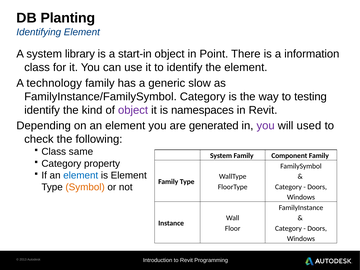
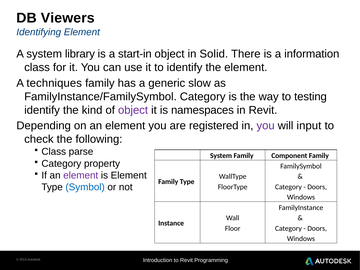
Planting: Planting -> Viewers (68, 18)
Point: Point -> Solid (214, 54)
technology: technology -> techniques (54, 83)
generated: generated -> registered (214, 126)
used: used -> input (309, 126)
same: same -> parse (81, 152)
element colour: blue -> purple (81, 175)
Symbol colour: orange -> blue (85, 187)
